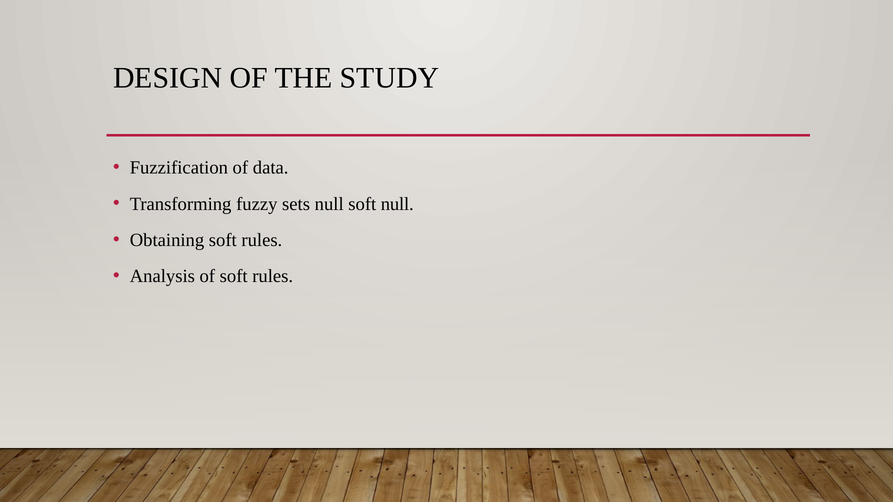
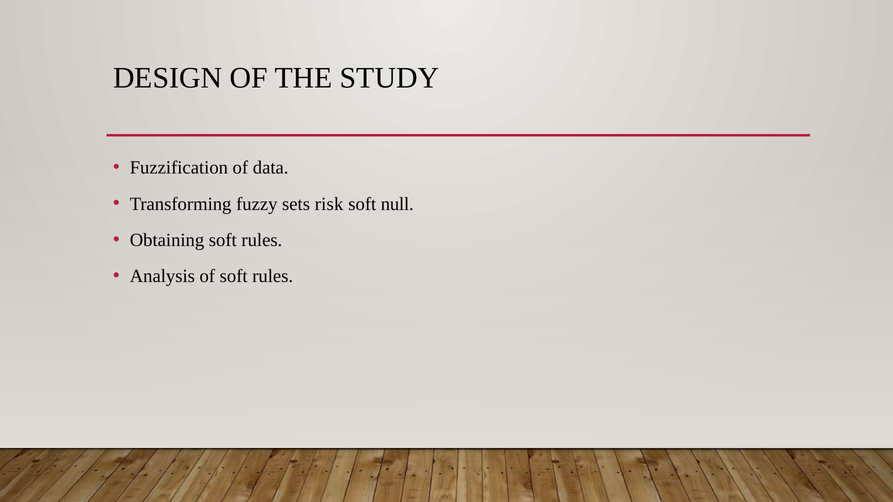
sets null: null -> risk (329, 204)
